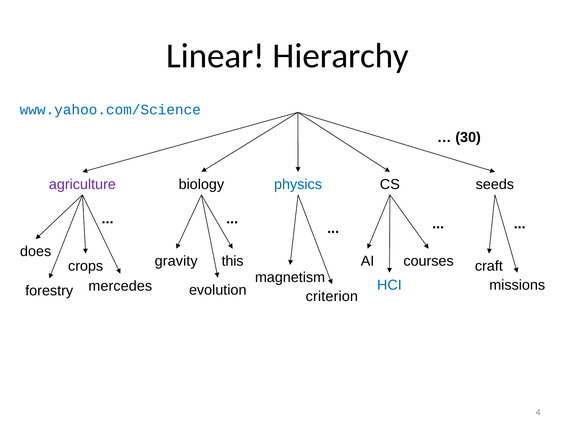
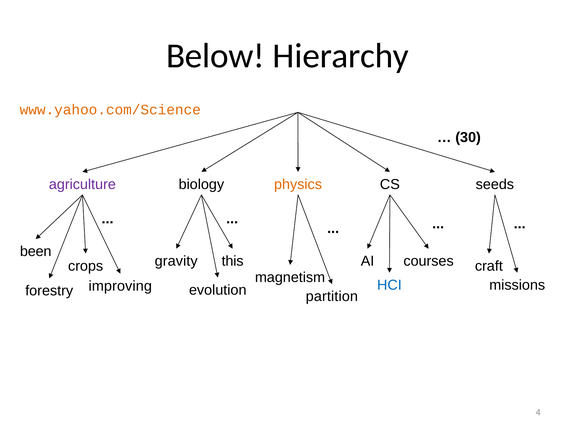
Linear: Linear -> Below (215, 56)
www.yahoo.com/Science colour: blue -> orange (110, 110)
physics colour: blue -> orange (298, 184)
does: does -> been (36, 251)
mercedes: mercedes -> improving (120, 286)
criterion: criterion -> partition (332, 296)
